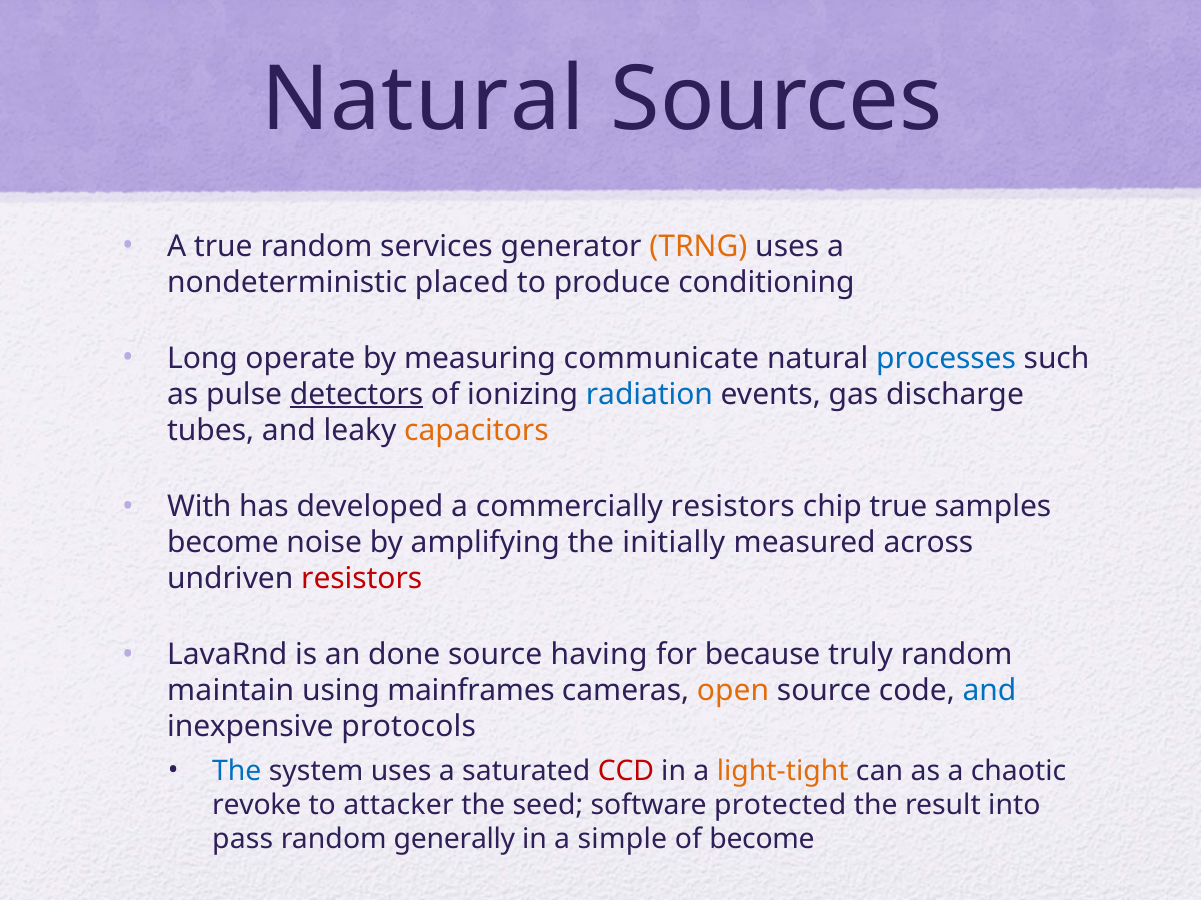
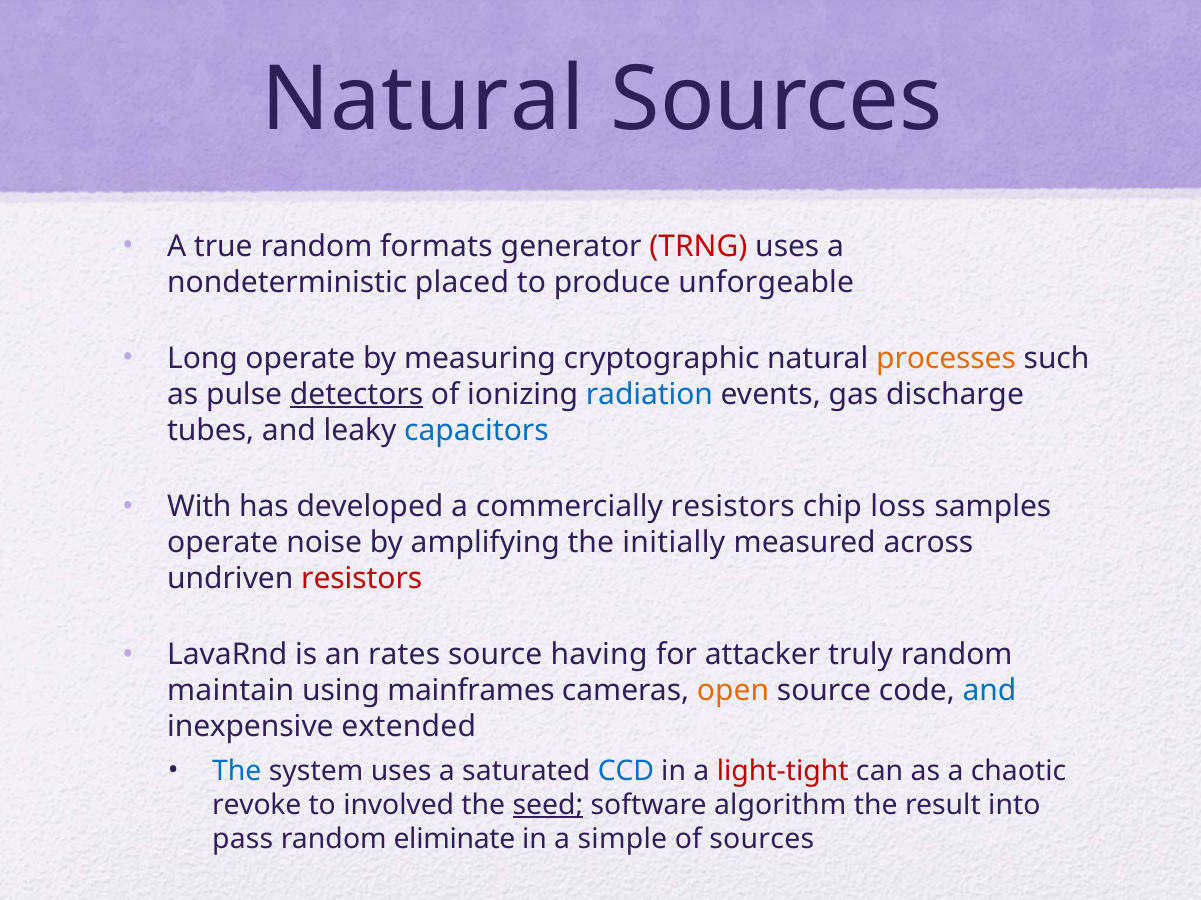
services: services -> formats (436, 246)
TRNG colour: orange -> red (698, 246)
conditioning: conditioning -> unforgeable (766, 282)
communicate: communicate -> cryptographic (662, 358)
processes colour: blue -> orange (946, 358)
capacitors colour: orange -> blue (476, 430)
chip true: true -> loss (898, 507)
become: become -> operate (223, 543)
done: done -> rates (404, 655)
because: because -> attacker (763, 655)
protocols: protocols -> extended (409, 727)
CCD colour: red -> blue (626, 772)
light-tight colour: orange -> red (783, 772)
attacker: attacker -> involved (399, 806)
seed underline: none -> present (548, 806)
protected: protected -> algorithm (780, 806)
generally: generally -> eliminate (454, 840)
of become: become -> sources (762, 840)
